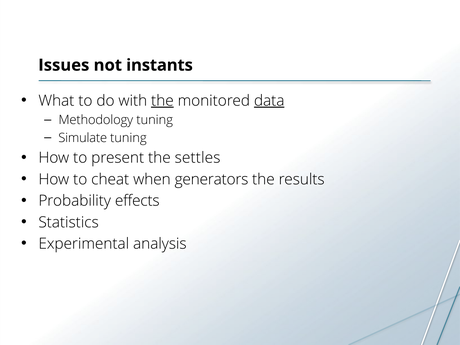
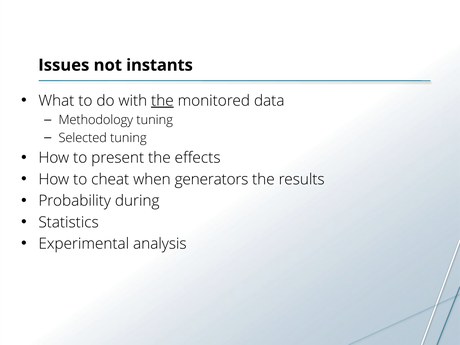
data underline: present -> none (269, 101)
Simulate: Simulate -> Selected (83, 138)
settles: settles -> effects (198, 158)
effects: effects -> during (137, 201)
